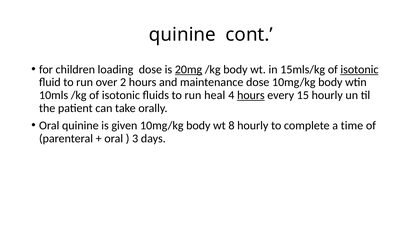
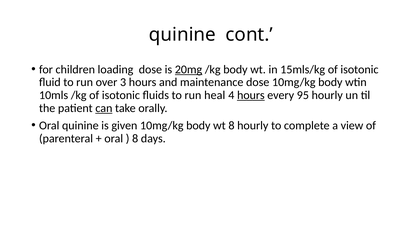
isotonic underline: present -> none (359, 69)
2: 2 -> 3 (123, 82)
15: 15 -> 95 (303, 95)
can underline: none -> present (104, 108)
time: time -> view (352, 126)
3: 3 -> 8 (135, 139)
